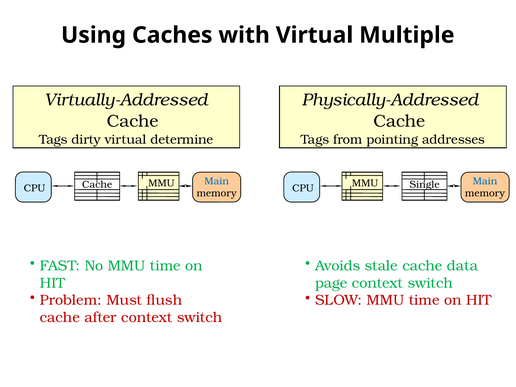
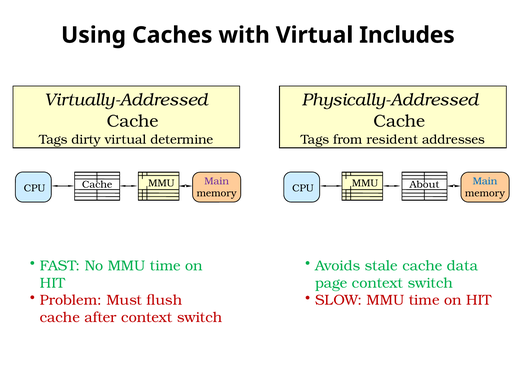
Multiple: Multiple -> Includes (407, 35)
pointing: pointing -> resident (392, 140)
Main colour: blue -> purple (217, 181)
Single: Single -> About (425, 185)
